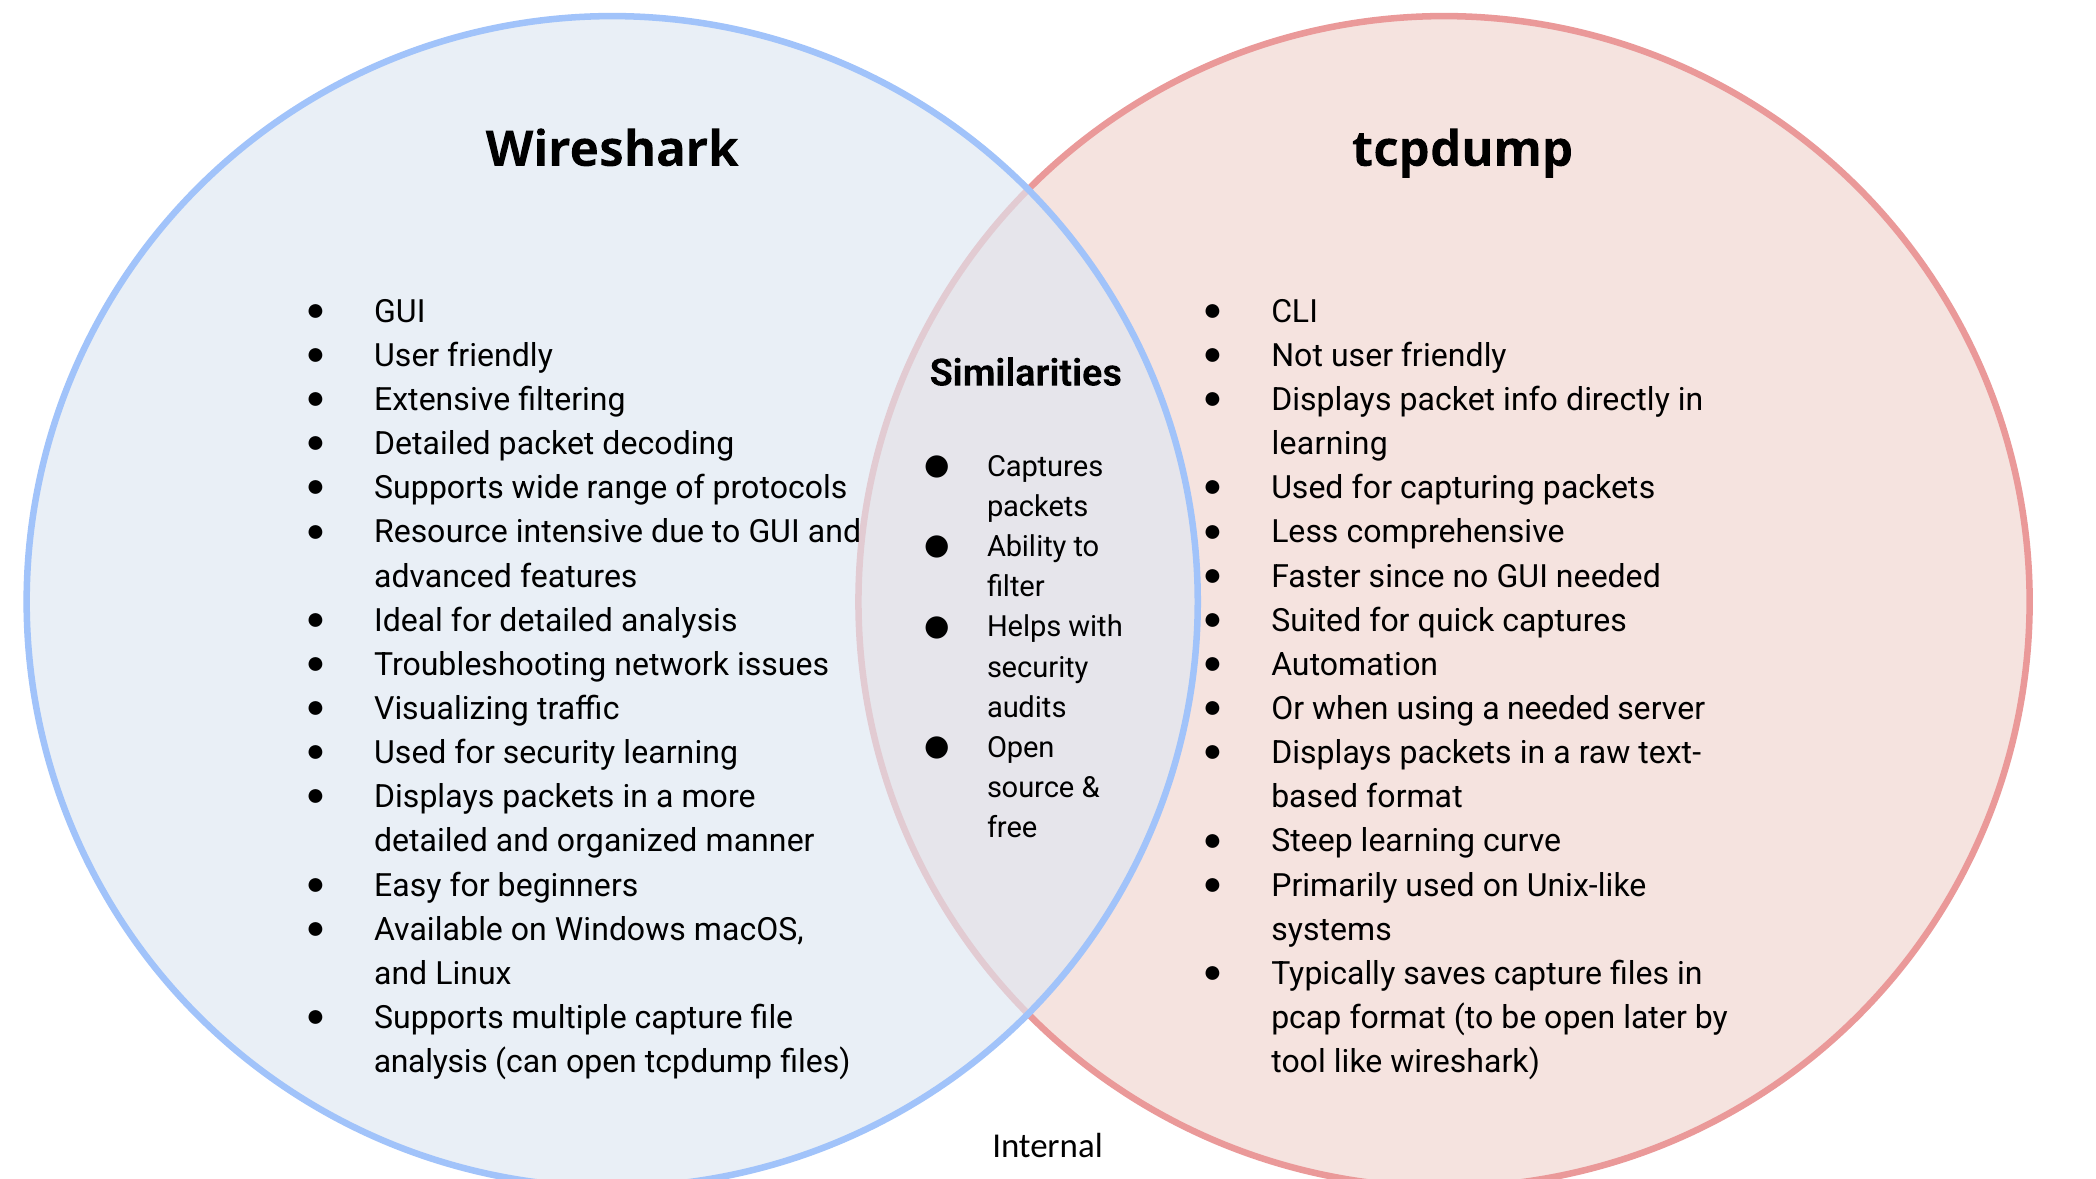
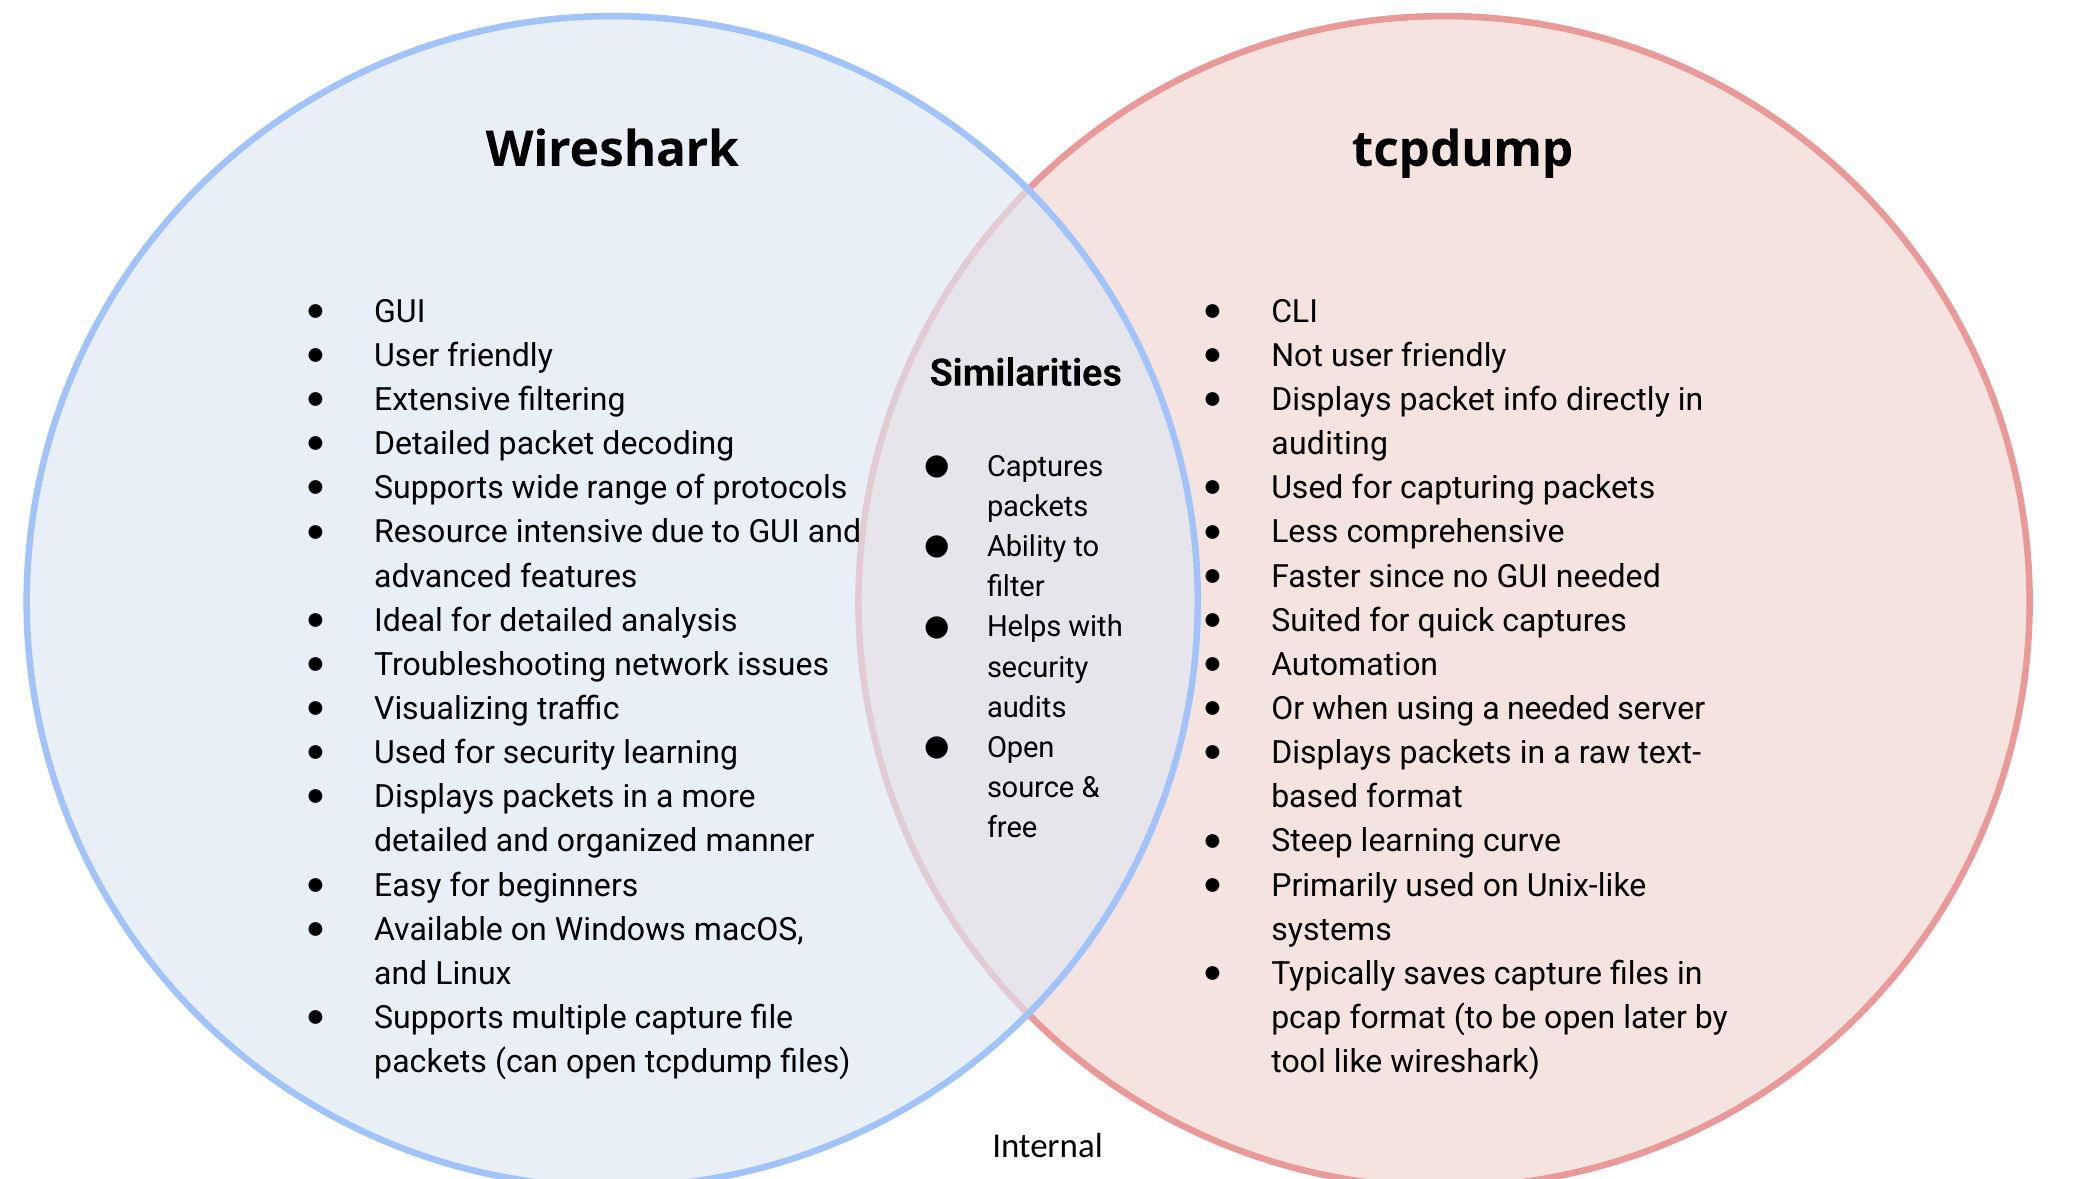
learning: learning -> auditing (1330, 444)
analysis: analysis -> packets (431, 1062)
